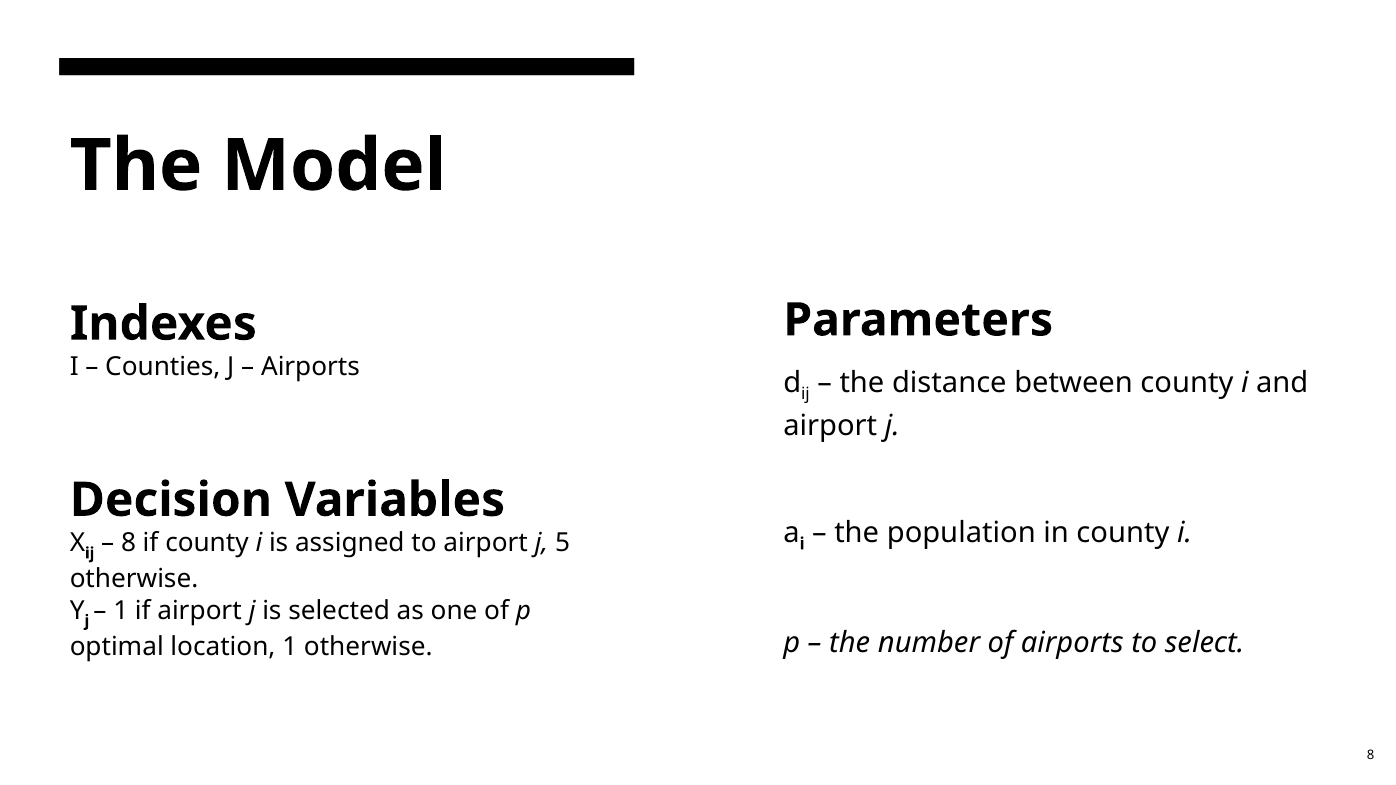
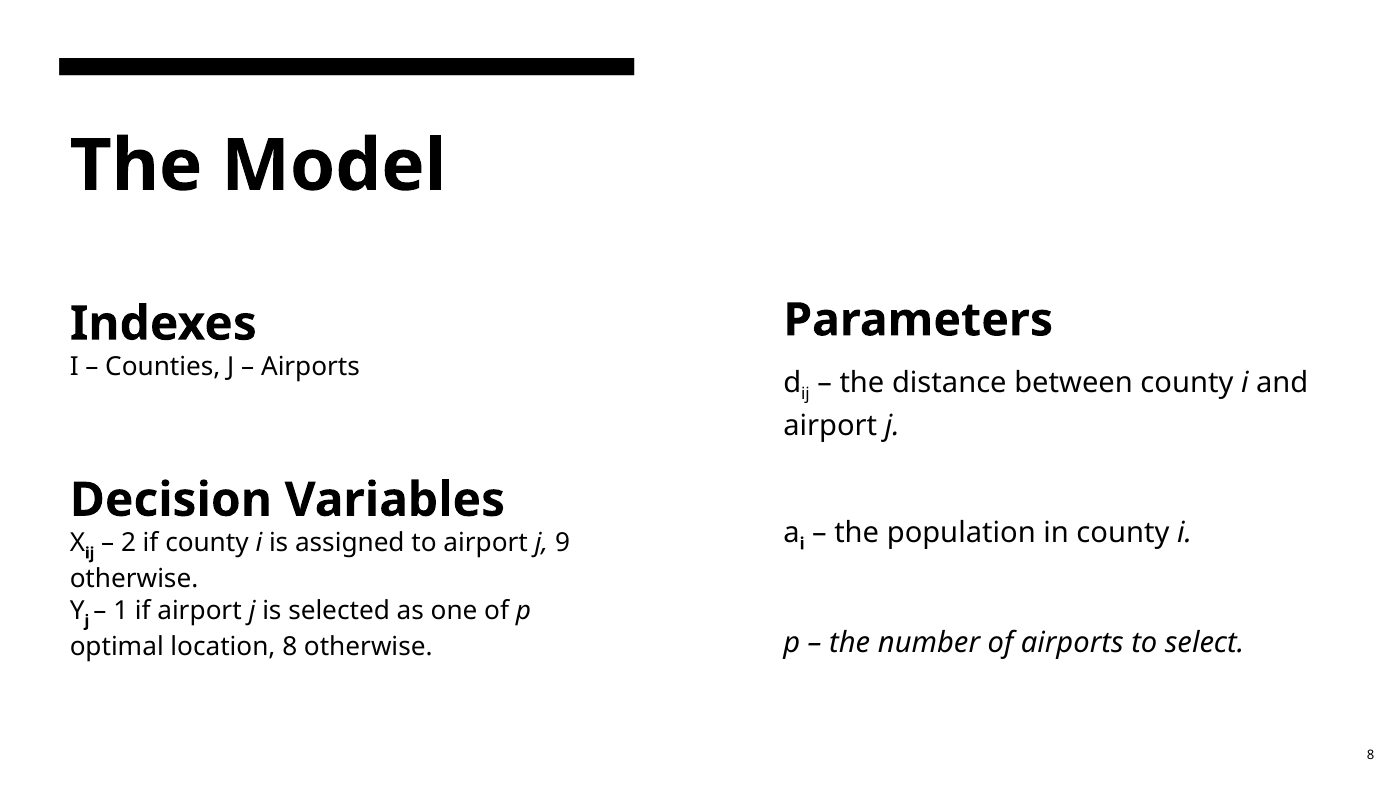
8: 8 -> 2 (129, 543)
5: 5 -> 9 (563, 543)
location 1: 1 -> 8 (290, 647)
